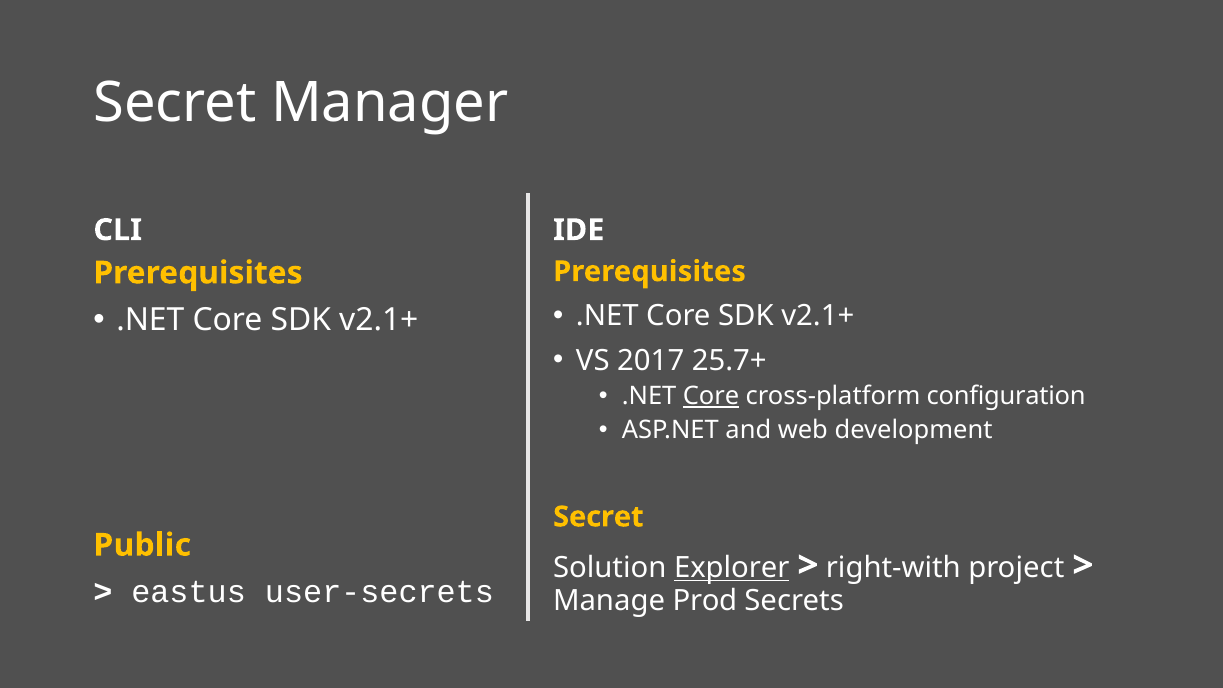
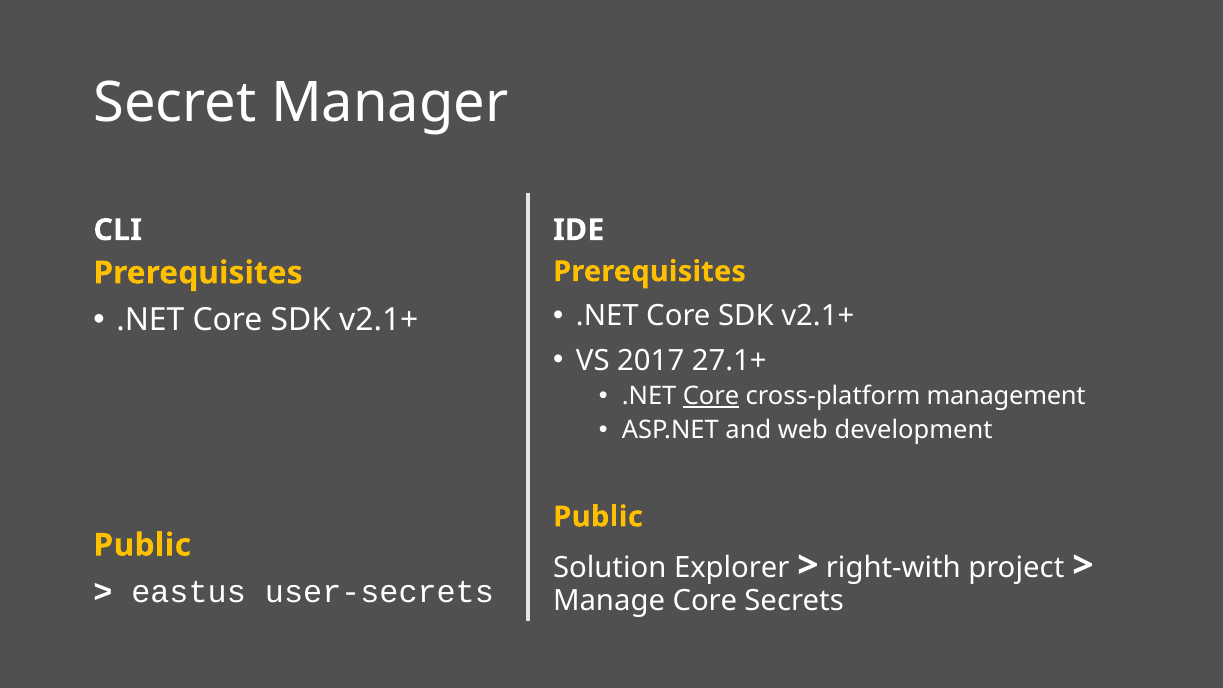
25.7+: 25.7+ -> 27.1+ (729, 360)
configuration: configuration -> management (1006, 396)
Secret: Secret -> Public (598, 517)
Explorer underline: present -> none (732, 568)
Manage Prod: Prod -> Core (705, 601)
